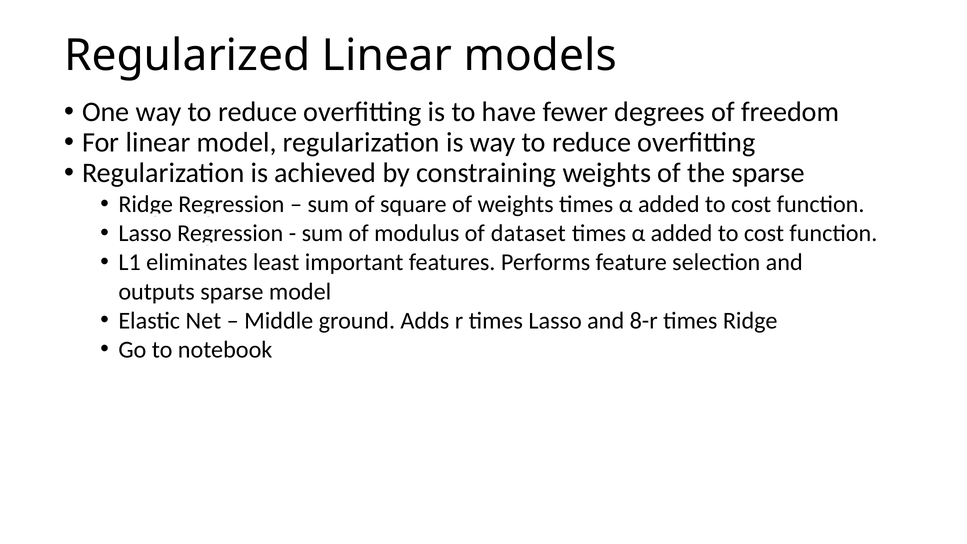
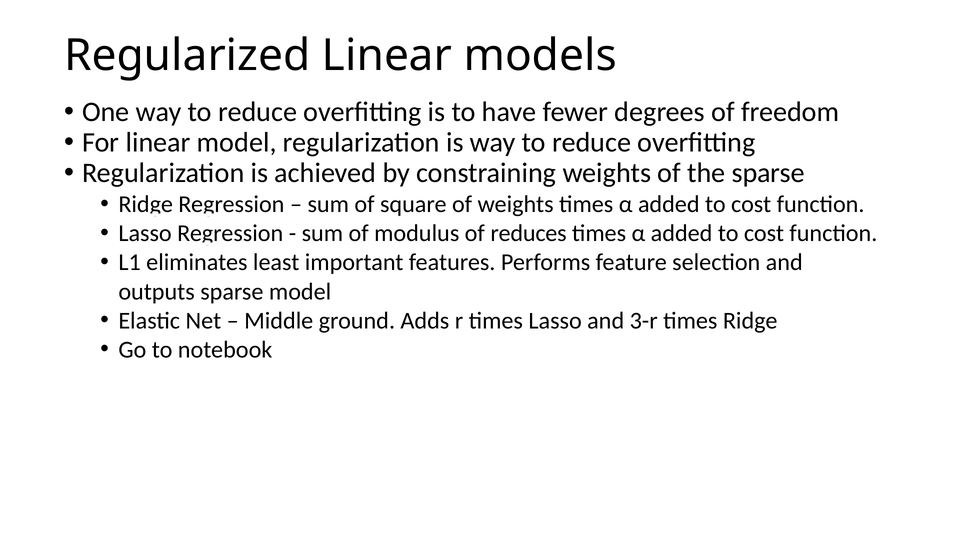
dataset: dataset -> reduces (529, 233)
8-r: 8-r -> 3-r (644, 320)
